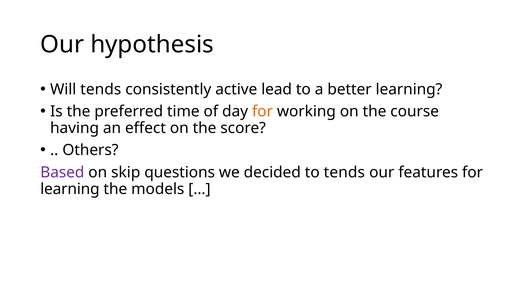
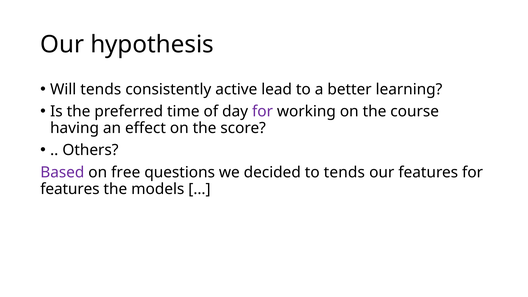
for colour: orange -> purple (263, 111)
skip: skip -> free (126, 172)
learning: learning -> features (70, 189)
